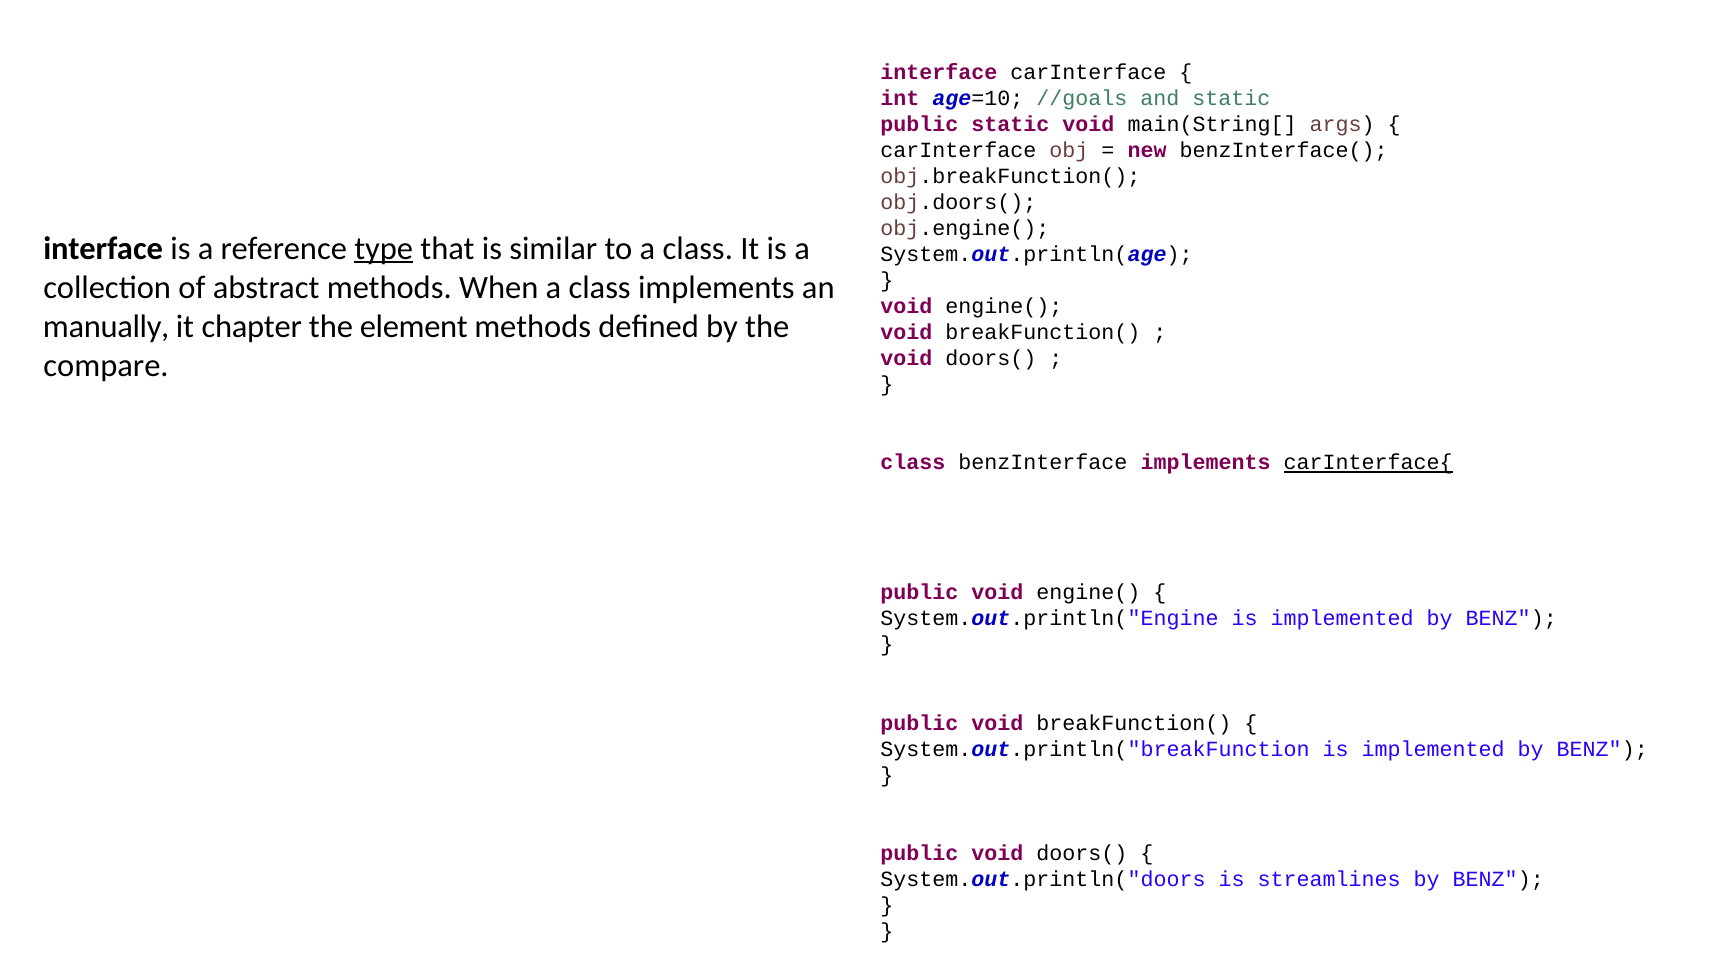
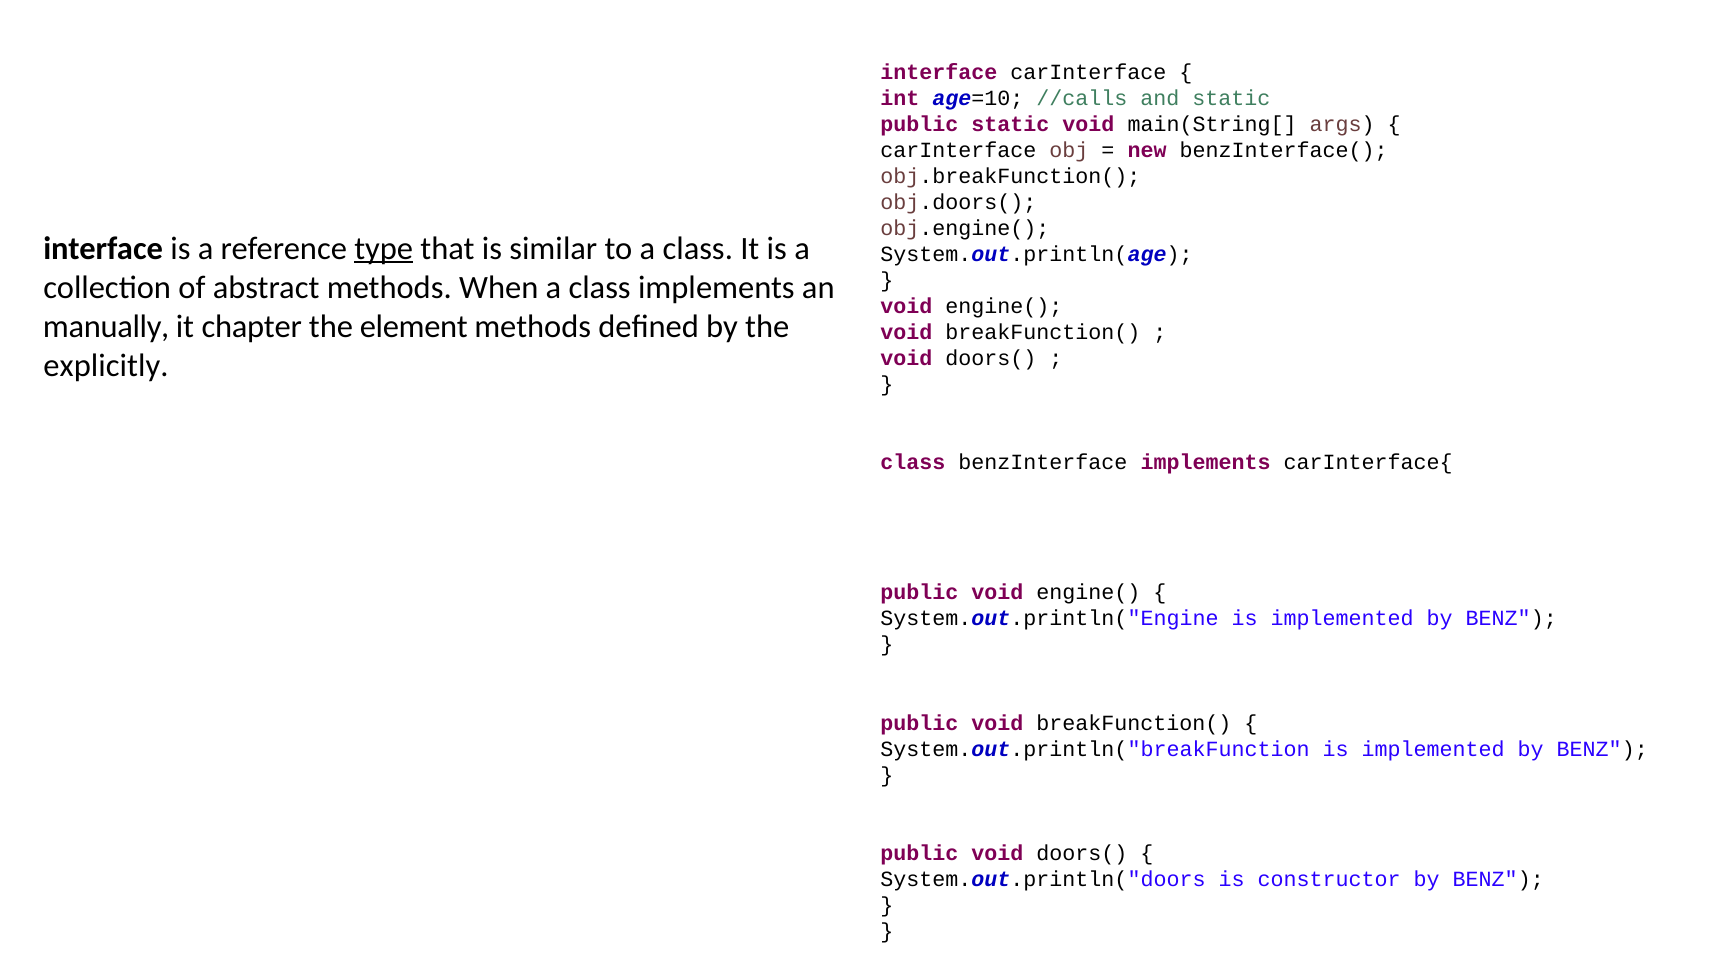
//goals: //goals -> //calls (1082, 98)
compare: compare -> explicitly (106, 365)
carInterface{ underline: present -> none (1368, 463)
streamlines: streamlines -> constructor (1329, 879)
